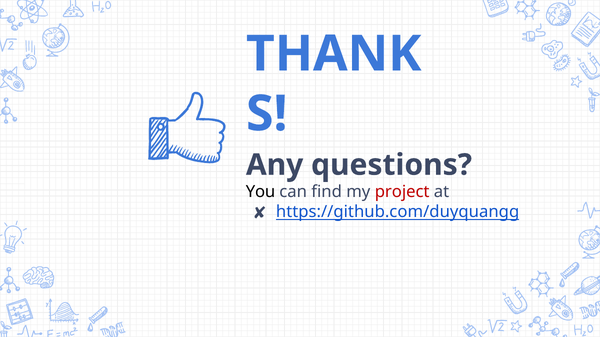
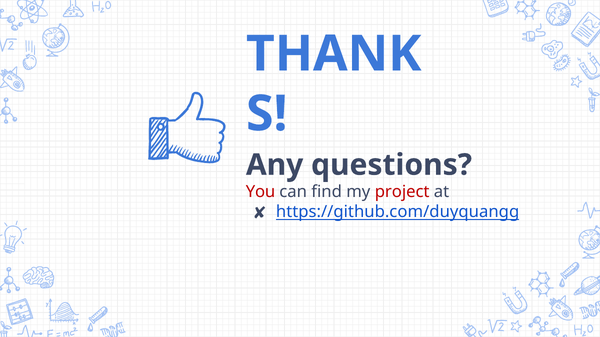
You colour: black -> red (261, 192)
